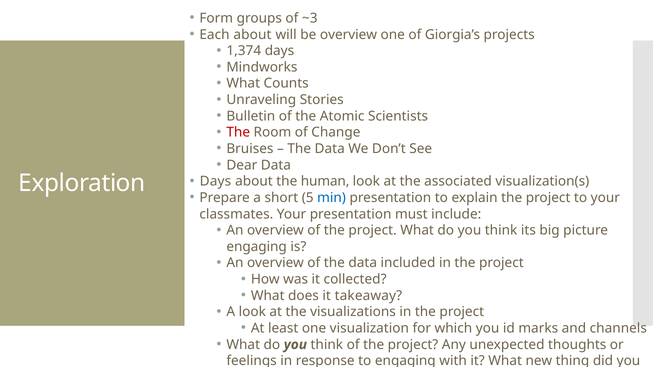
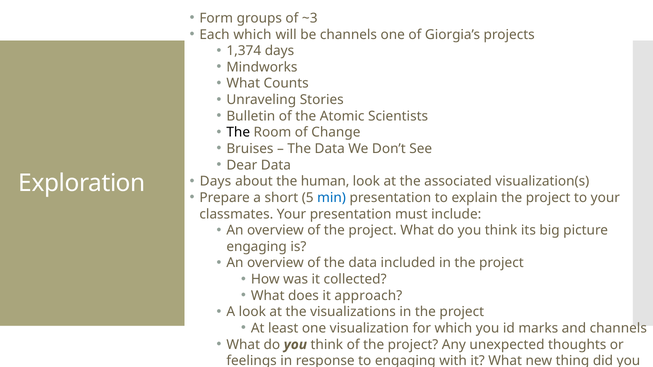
Each about: about -> which (252, 35)
be overview: overview -> channels (348, 35)
The colour: red -> black (238, 133)
takeaway: takeaway -> approach (368, 296)
